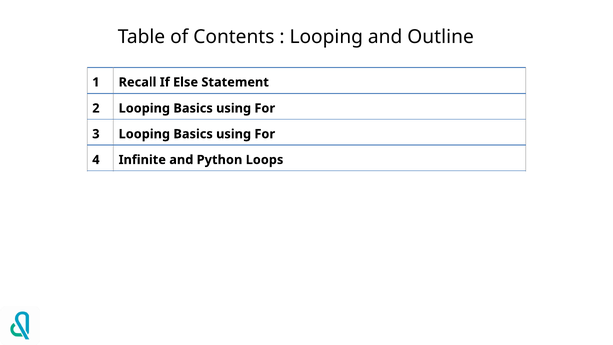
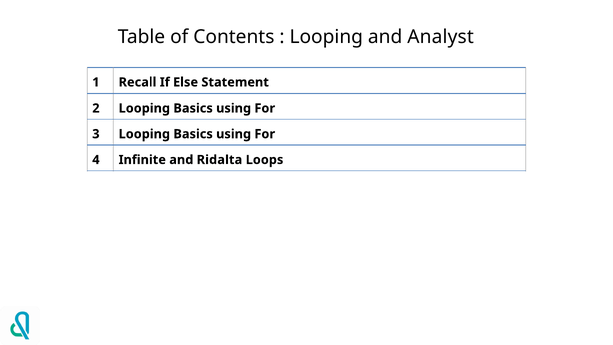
and Outline: Outline -> Analyst (441, 37)
Python: Python -> Ridalta (219, 160)
